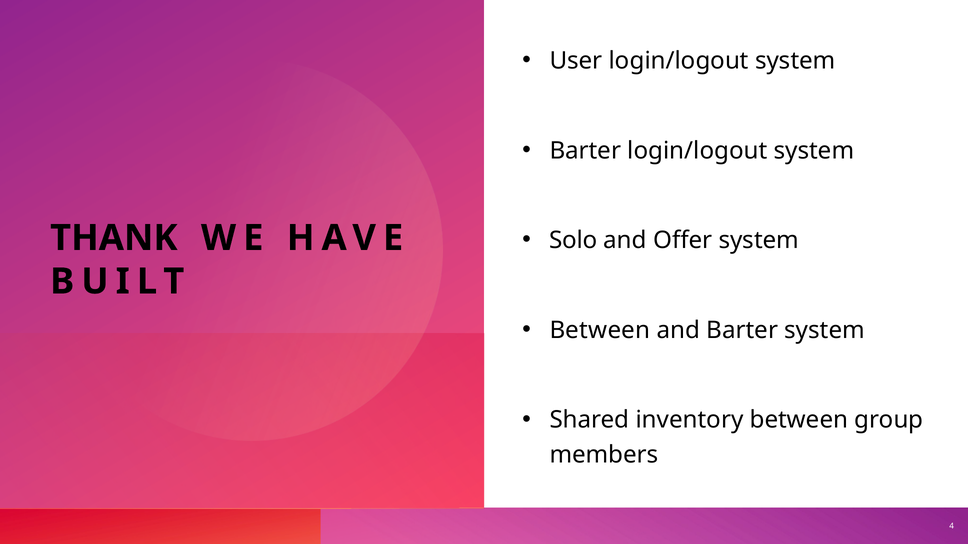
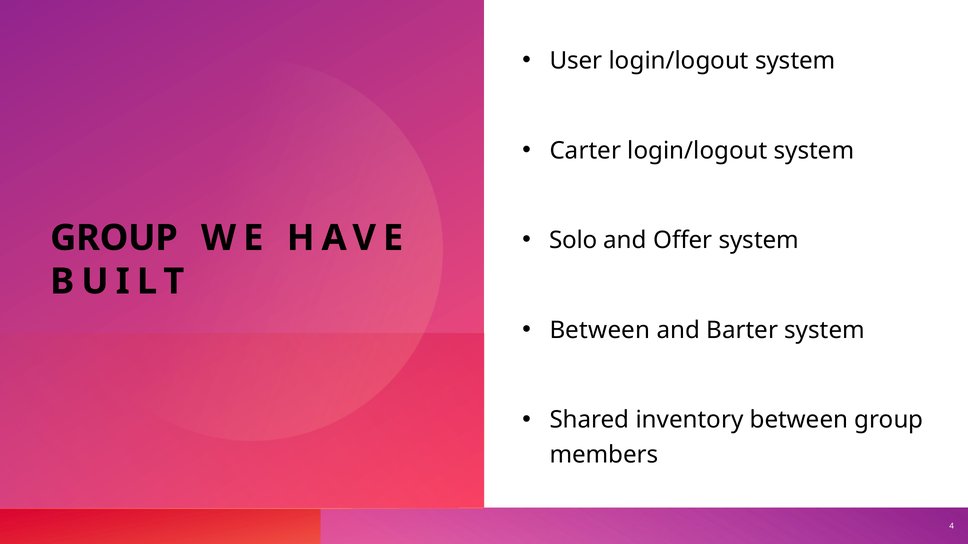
Barter: Barter -> Carter (585, 151)
THANK: THANK -> GROUP (114, 238)
